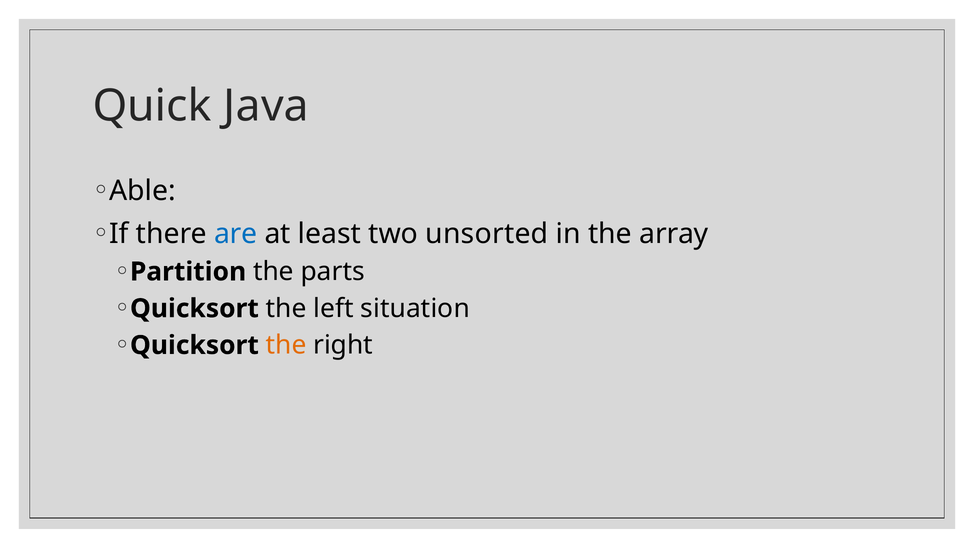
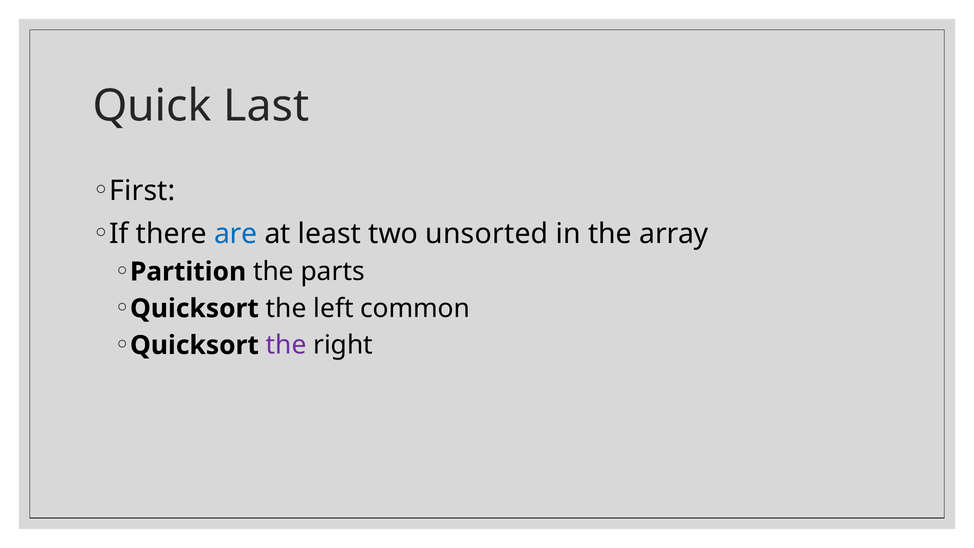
Java: Java -> Last (266, 106)
Able: Able -> First (142, 191)
situation: situation -> common (415, 308)
the colour: orange -> purple (286, 345)
